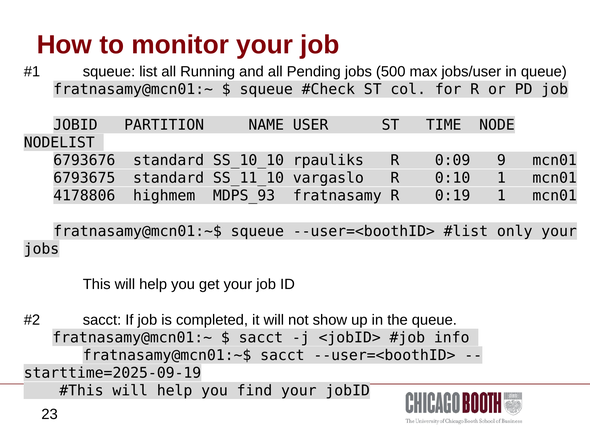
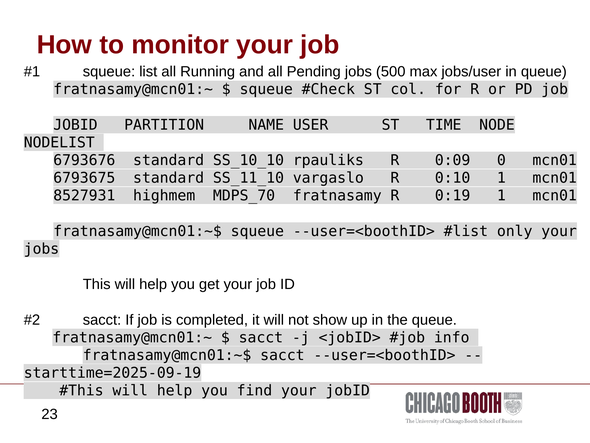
9: 9 -> 0 (501, 160)
4178806: 4178806 -> 8527931 (84, 196)
MDPS_93: MDPS_93 -> MDPS_70 (244, 196)
